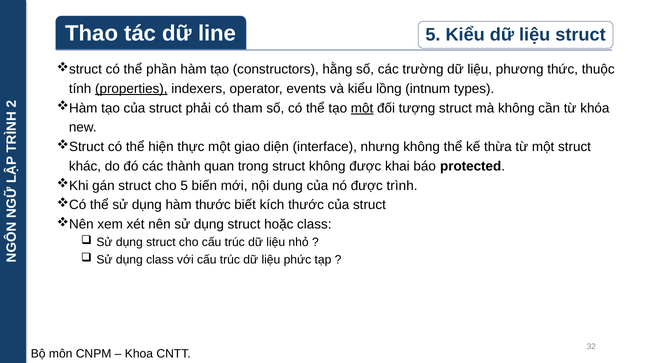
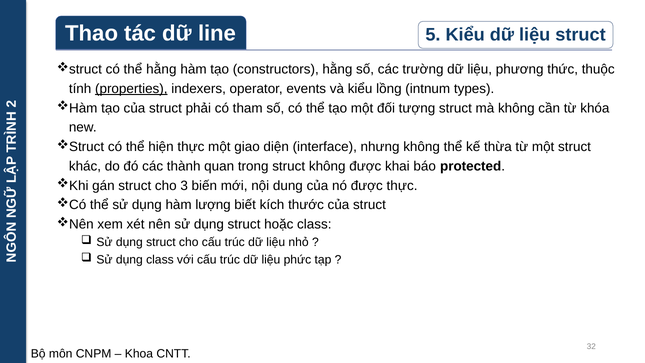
thể phần: phần -> hằng (161, 69)
một underline: present -> none (362, 108)
cho 5: 5 -> 3 (184, 186)
được trình: trình -> thực (402, 186)
hàm thước: thước -> lượng (213, 205)
